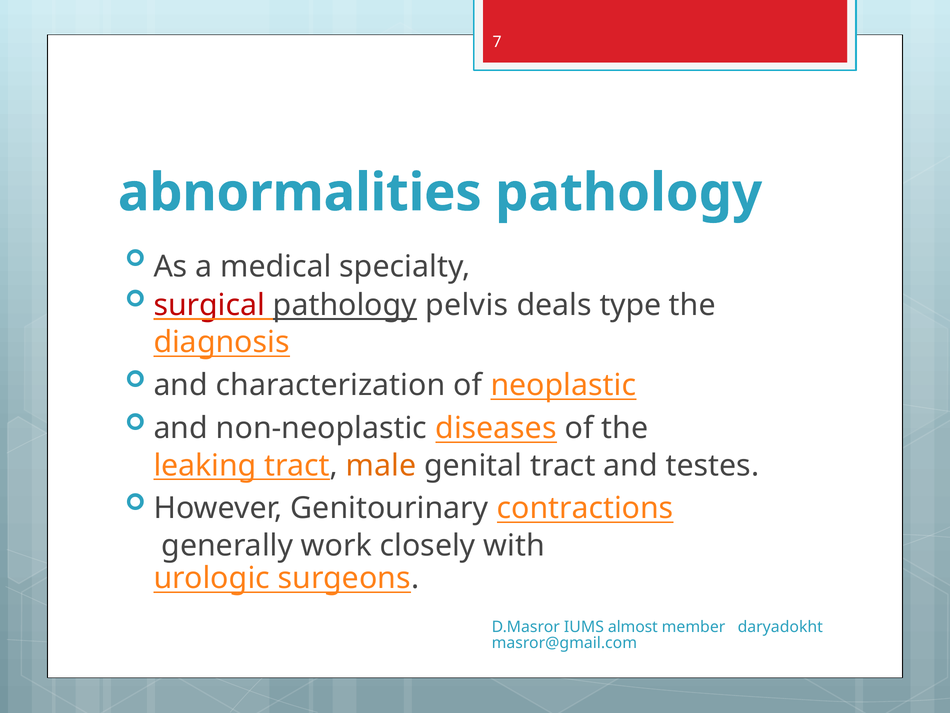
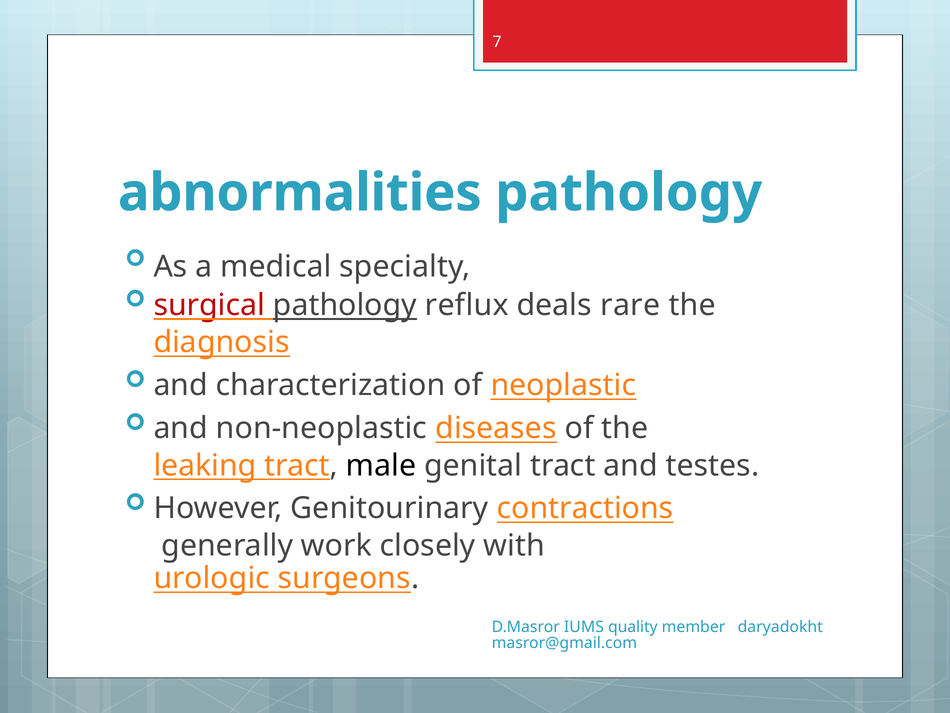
pelvis: pelvis -> reflux (467, 305)
type: type -> rare (630, 305)
male colour: orange -> black (381, 465)
almost: almost -> quality (633, 627)
